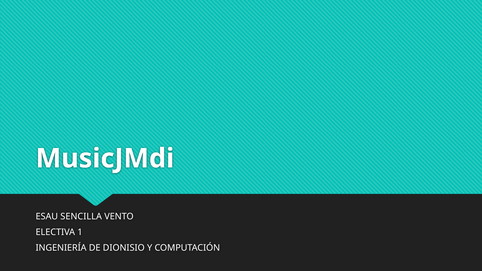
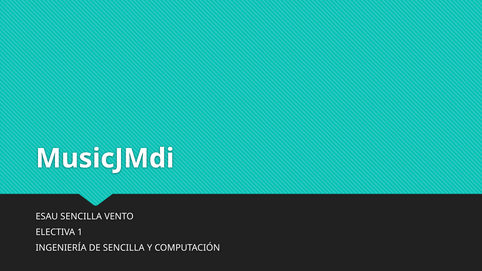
DE DIONISIO: DIONISIO -> SENCILLA (124, 248)
